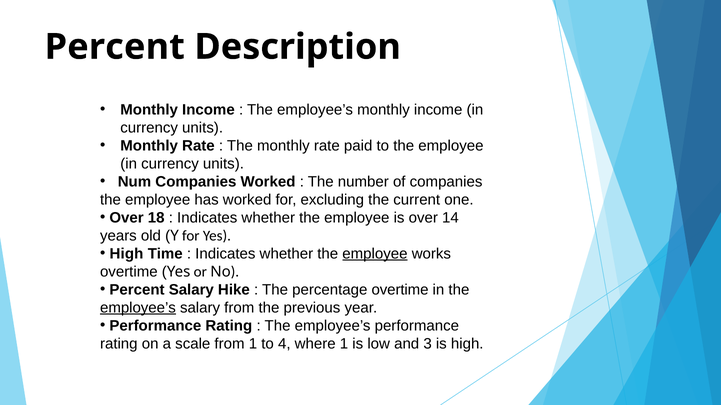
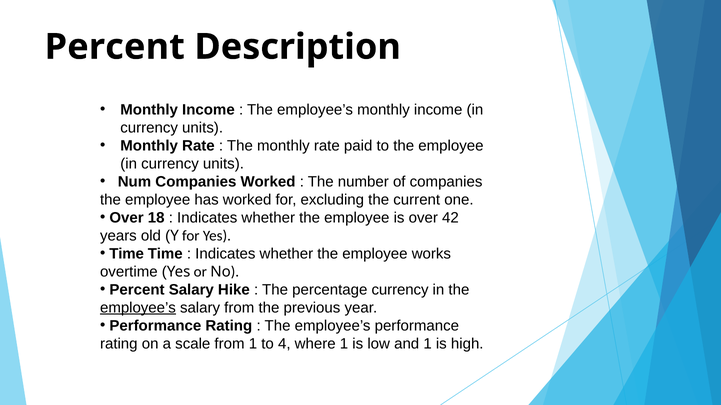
14: 14 -> 42 (450, 218)
High: High -> Time (127, 254)
employee underline: present -> none (375, 254)
percentage overtime: overtime -> currency (400, 290)
and 3: 3 -> 1 (428, 344)
